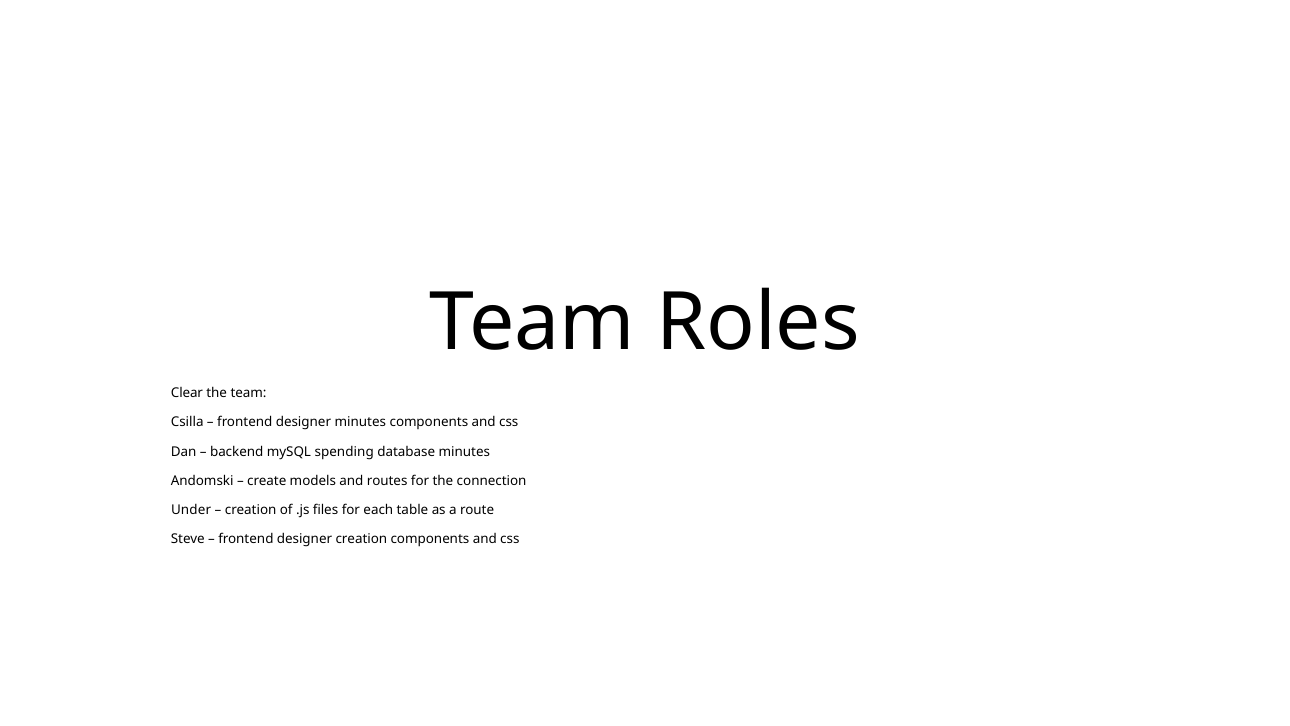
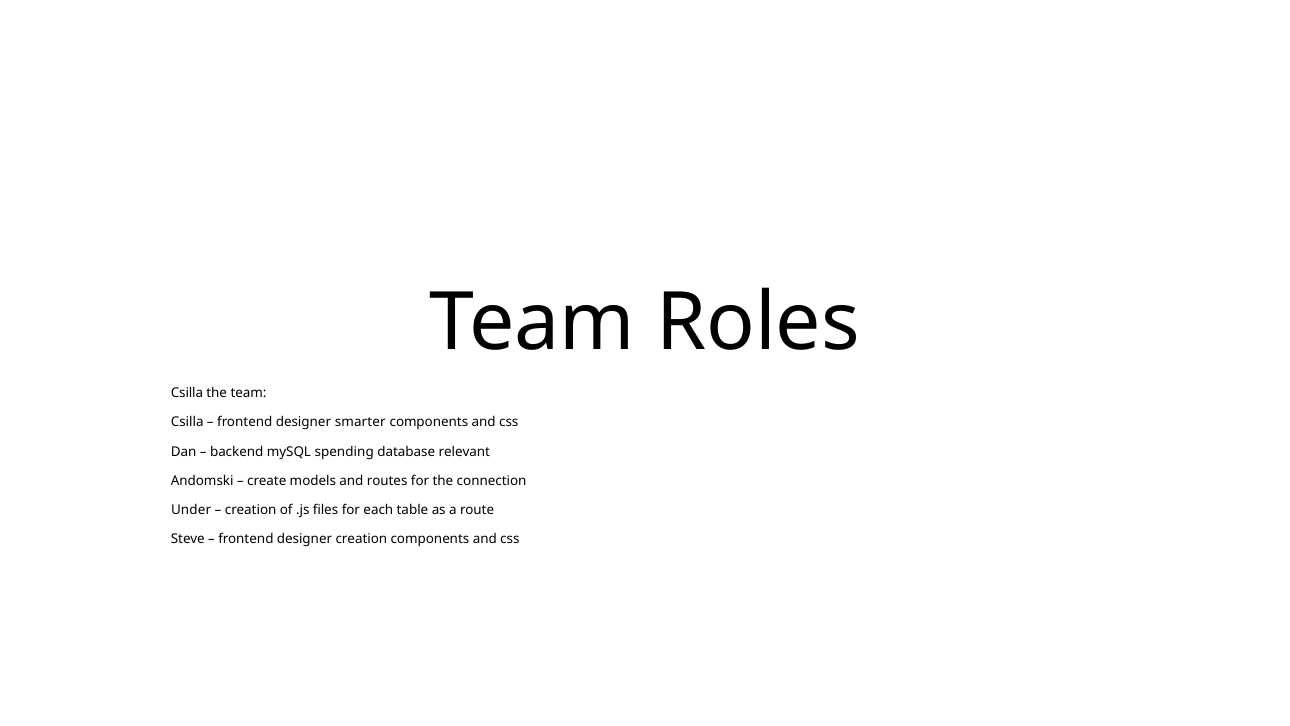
Clear: Clear -> Csilla (187, 393)
designer minutes: minutes -> smarter (360, 422)
database minutes: minutes -> relevant (464, 451)
